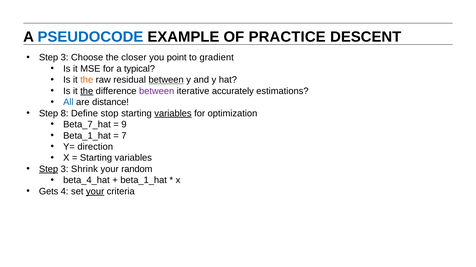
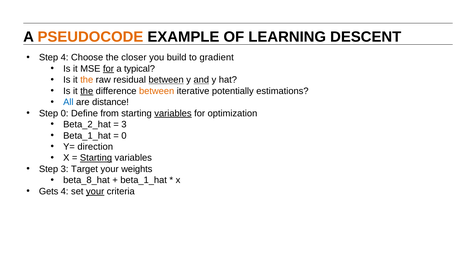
PSEUDOCODE colour: blue -> orange (90, 37)
PRACTICE: PRACTICE -> LEARNING (287, 37)
3: 3 -> 4 (65, 58)
point: point -> build (177, 58)
for underline: none -> present (108, 69)
and underline: none -> present (201, 80)
between colour: purple -> orange (157, 91)
accurately: accurately -> potentially (233, 91)
Step 8: 8 -> 0 (65, 113)
stop: stop -> from (110, 113)
Beta_7_hat: Beta_7_hat -> Beta_2_hat (87, 125)
9: 9 -> 3 (124, 125)
7: 7 -> 0 (124, 136)
Starting underline: none -> present (96, 158)
Step underline: present -> none (49, 169)
Shrink: Shrink -> Target (85, 169)
random: random -> weights (137, 169)
beta_4_hat: beta_4_hat -> beta_8_hat (86, 180)
